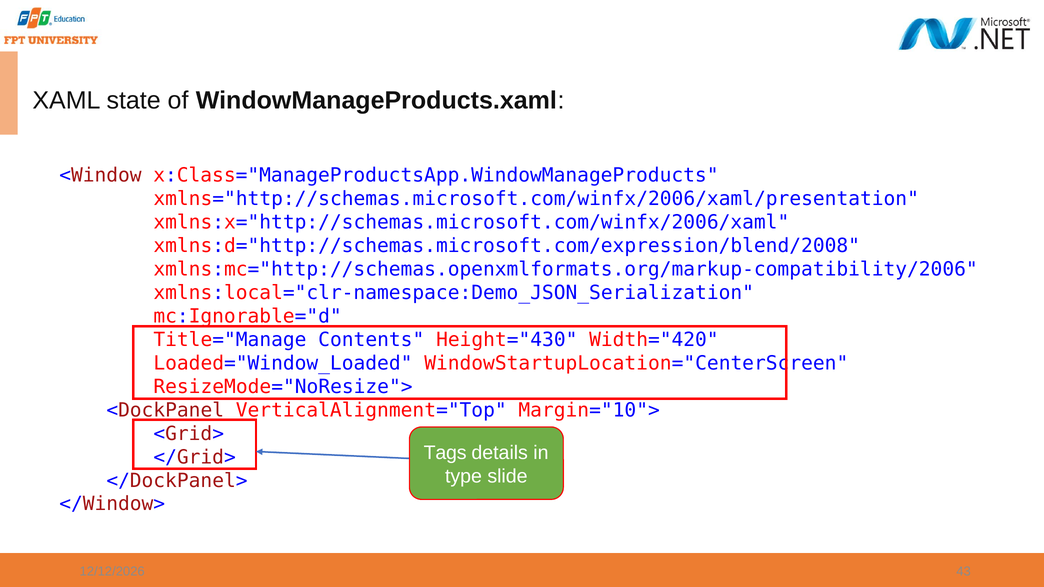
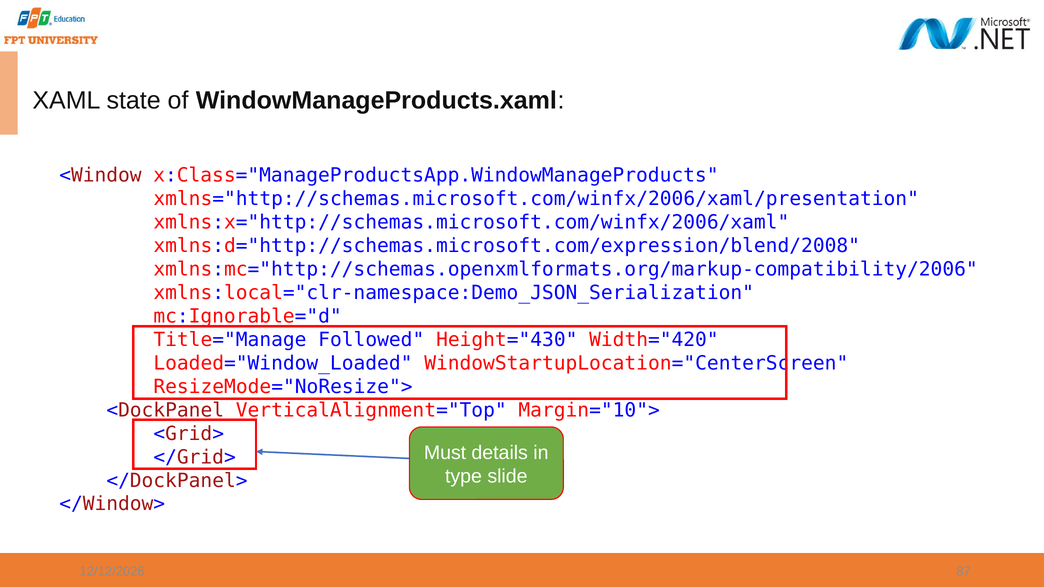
Contents: Contents -> Followed (371, 340)
Tags: Tags -> Must (445, 453)
43: 43 -> 87 (964, 571)
